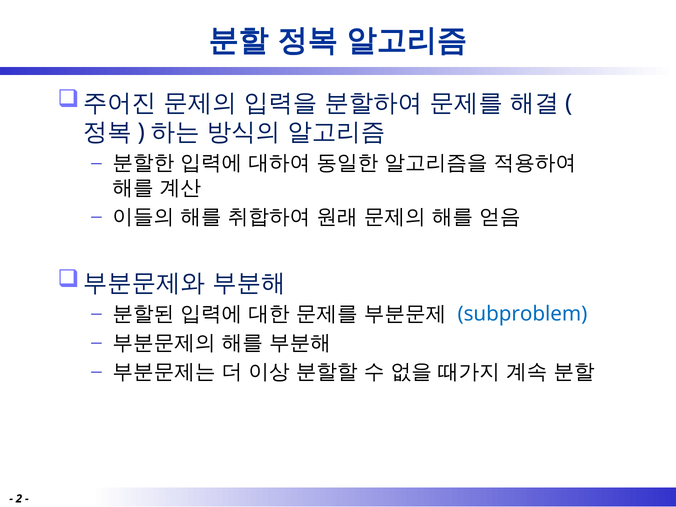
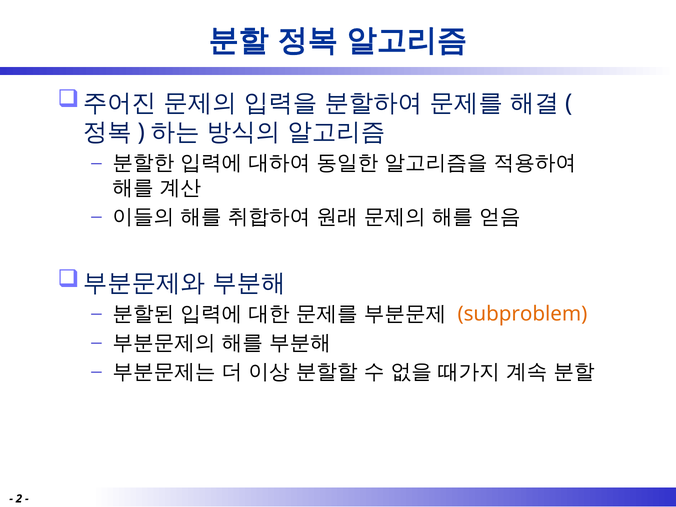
subproblem colour: blue -> orange (522, 314)
